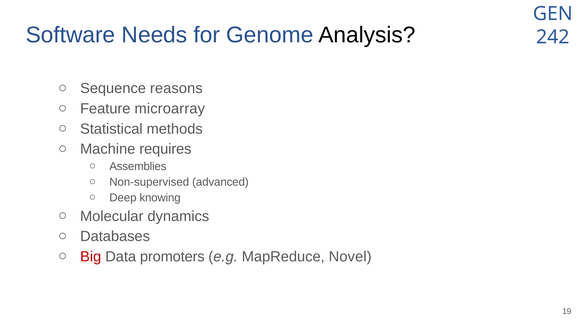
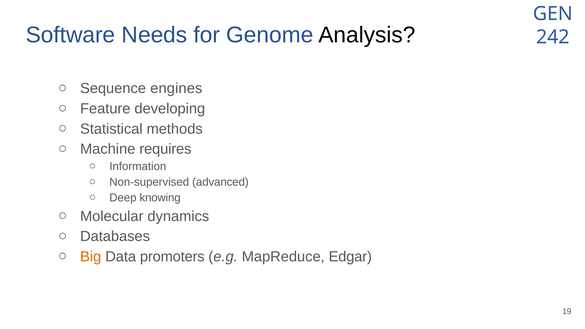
reasons: reasons -> engines (176, 89)
microarray: microarray -> developing (170, 109)
Assemblies: Assemblies -> Information (138, 166)
Big colour: red -> orange (91, 257)
Novel: Novel -> Edgar (350, 257)
